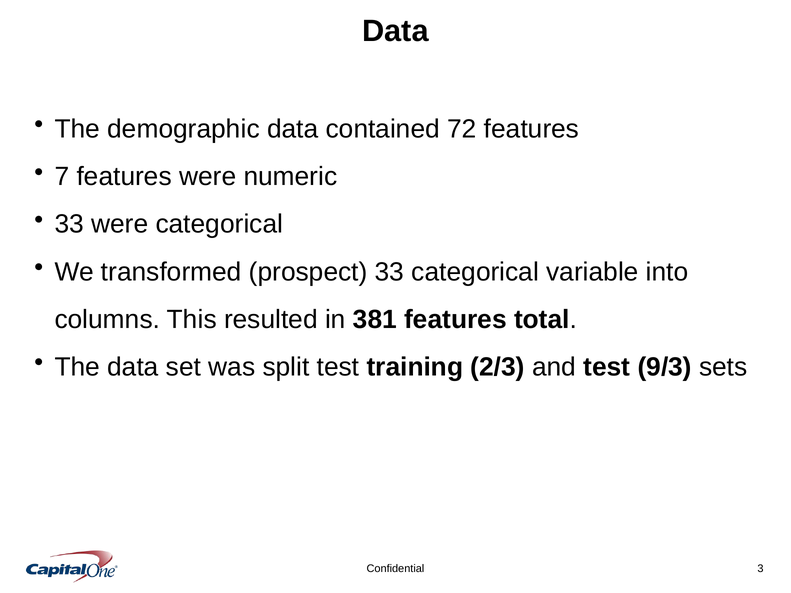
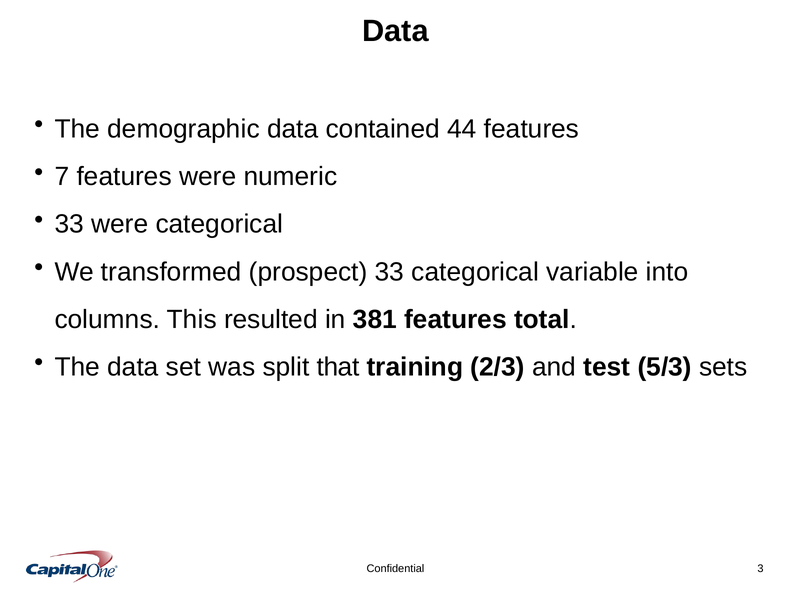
72: 72 -> 44 (462, 129)
split test: test -> that (338, 367)
9/3: 9/3 -> 5/3 (665, 367)
